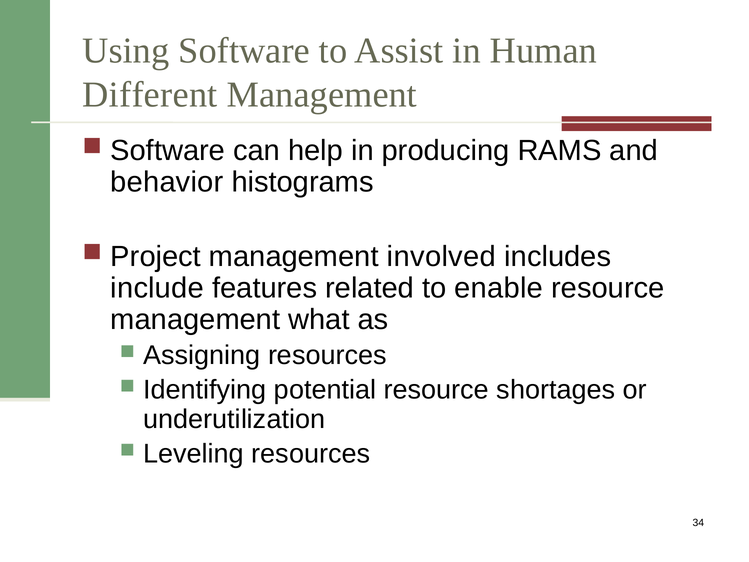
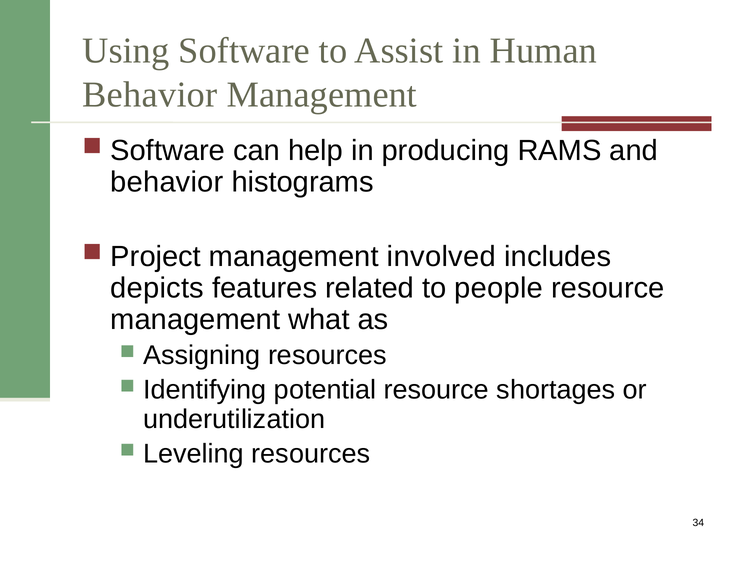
Different: Different -> Behavior (150, 95)
include: include -> depicts (157, 288)
enable: enable -> people (499, 288)
